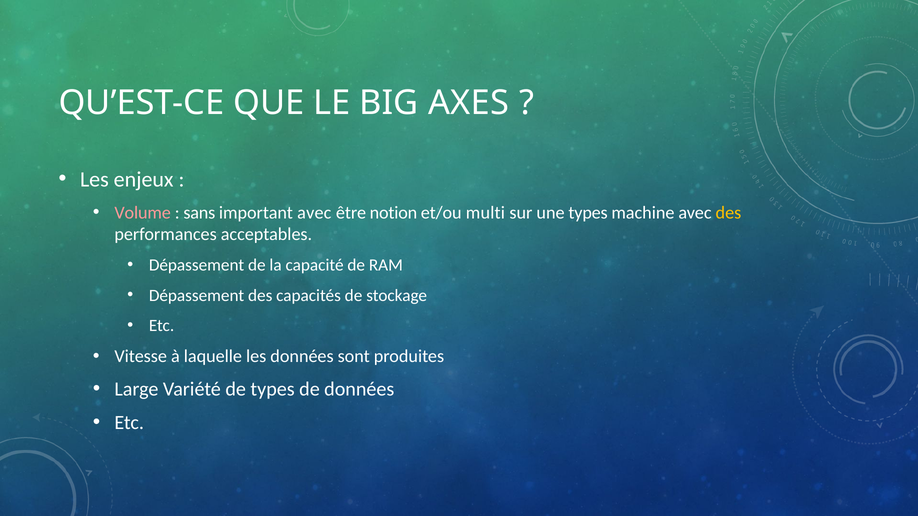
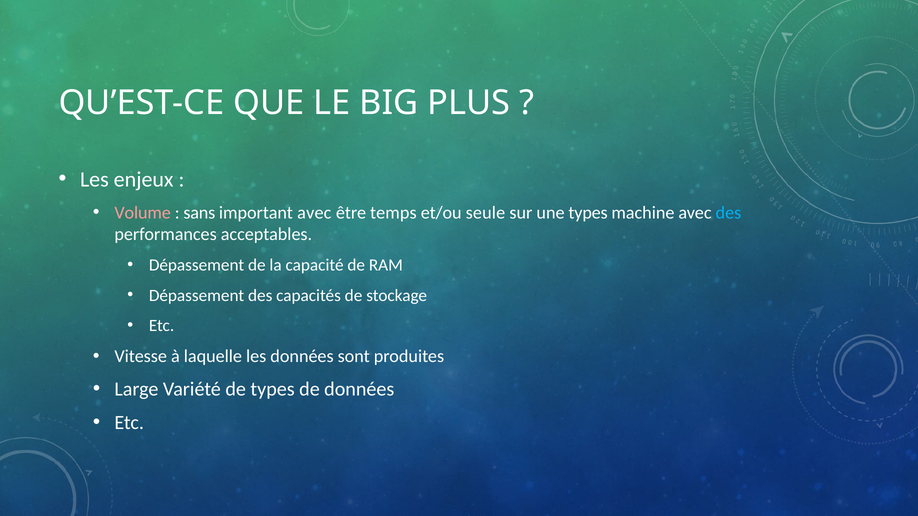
AXES: AXES -> PLUS (469, 103)
notion: notion -> temps (393, 213)
multi: multi -> seule (485, 213)
des colour: yellow -> light blue (728, 213)
